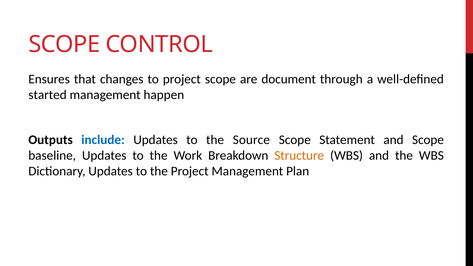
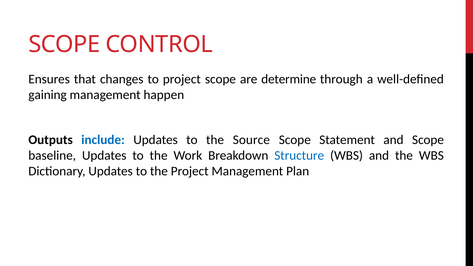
document: document -> determine (289, 79)
started: started -> gaining (48, 95)
Structure colour: orange -> blue (299, 155)
